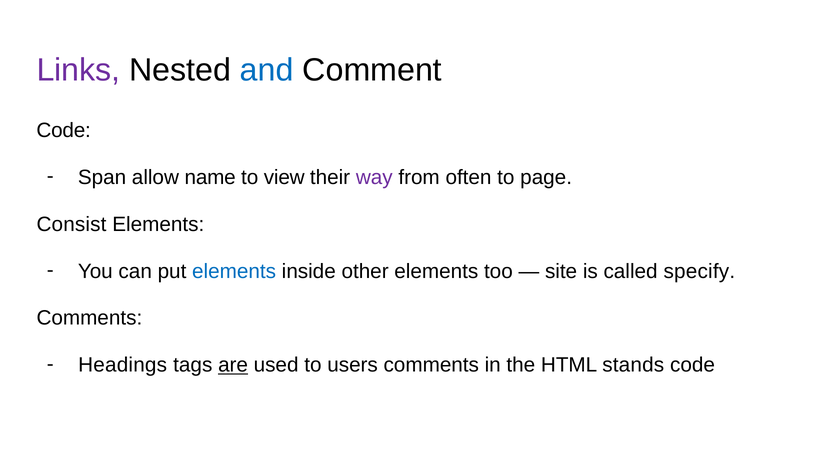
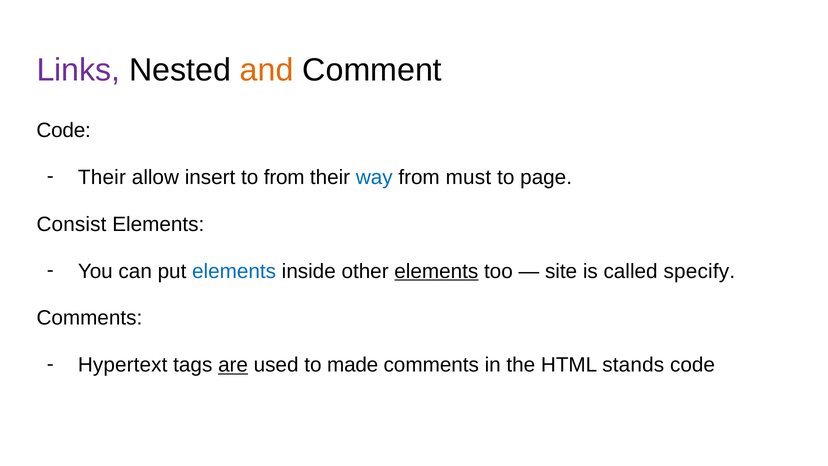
and colour: blue -> orange (267, 70)
Span: Span -> Their (102, 177)
name: name -> insert (210, 177)
to view: view -> from (284, 177)
way colour: purple -> blue (374, 177)
often: often -> must (468, 177)
elements underline: none -> present (436, 271)
Headings: Headings -> Hypertext (123, 365)
users: users -> made (353, 365)
